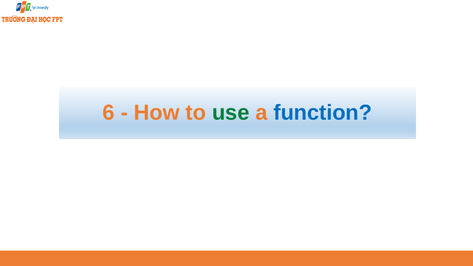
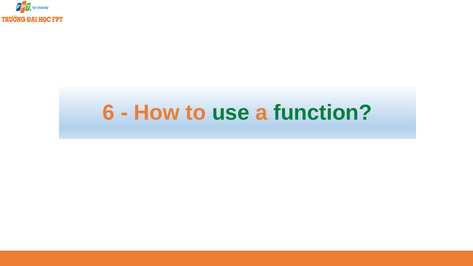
function colour: blue -> green (323, 113)
